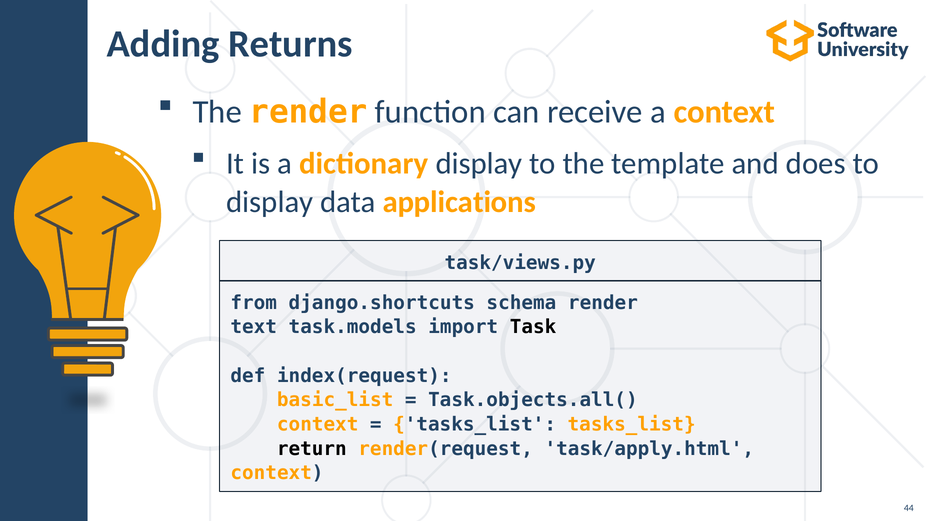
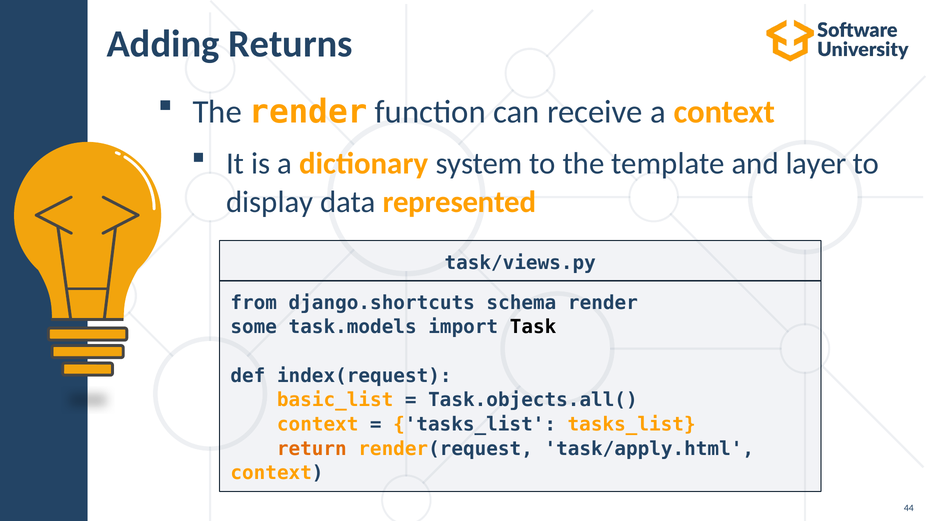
dictionary display: display -> system (479, 163)
does: does -> layer (816, 163)
applications: applications -> represented (459, 202)
text: text -> some (254, 327)
return colour: black -> orange (312, 449)
